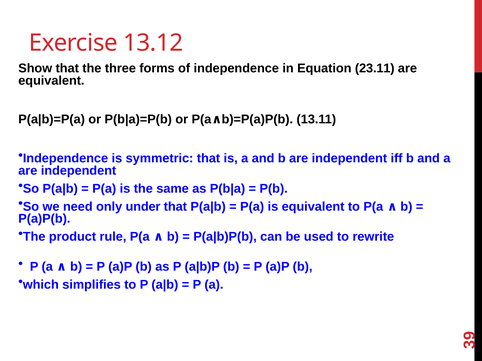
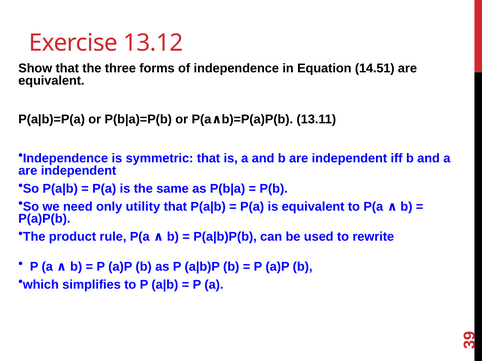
23.11: 23.11 -> 14.51 (375, 68)
under: under -> utility (143, 207)
